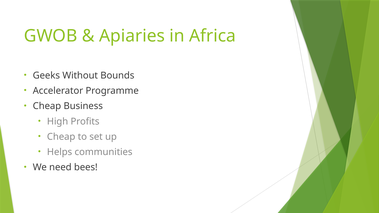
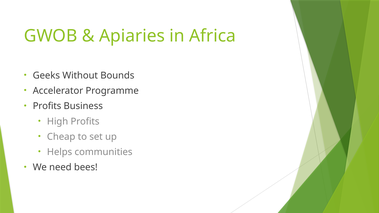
Cheap: Cheap -> Profits (47, 106)
